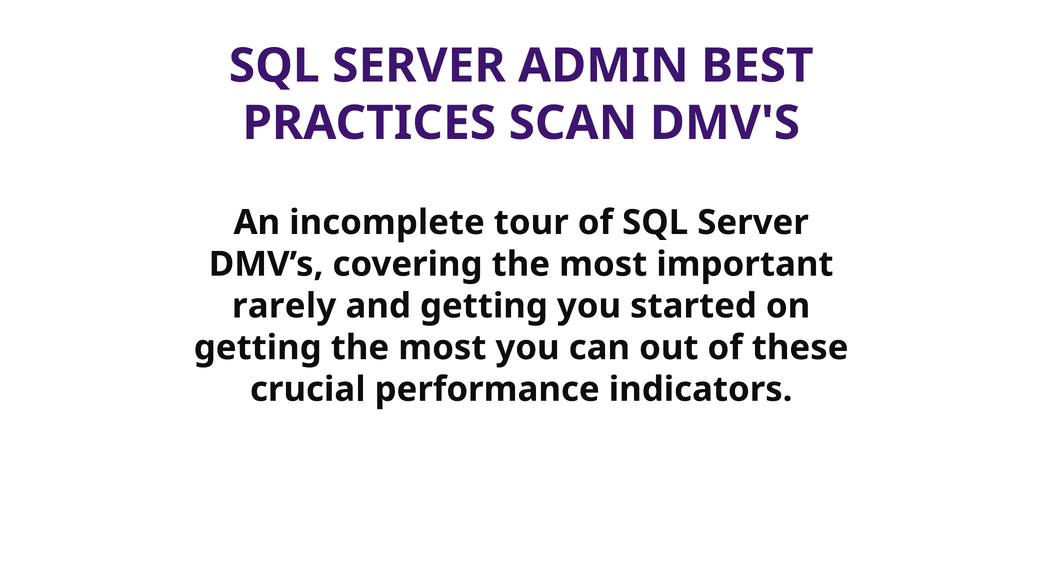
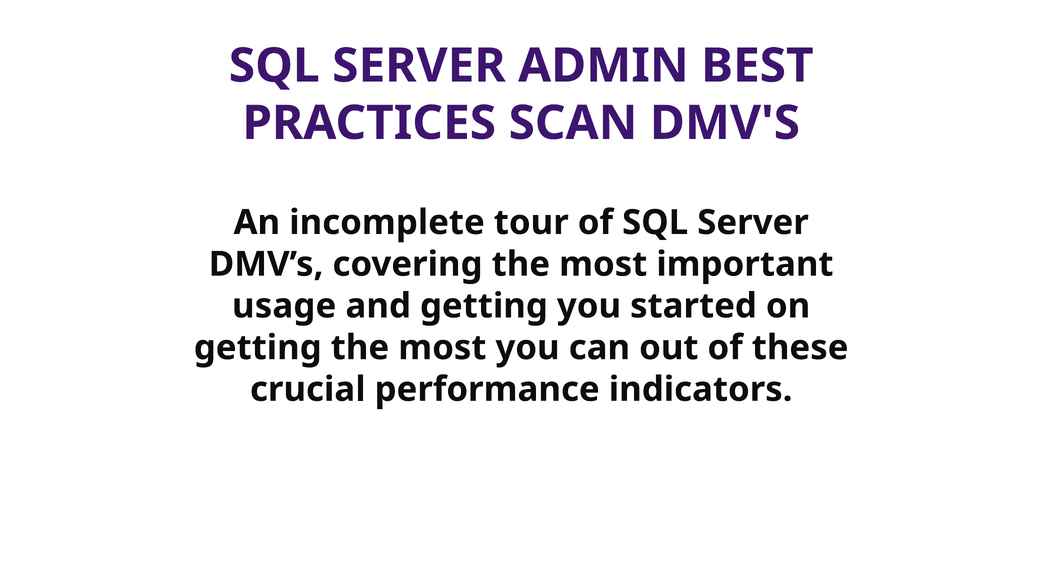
rarely: rarely -> usage (284, 306)
